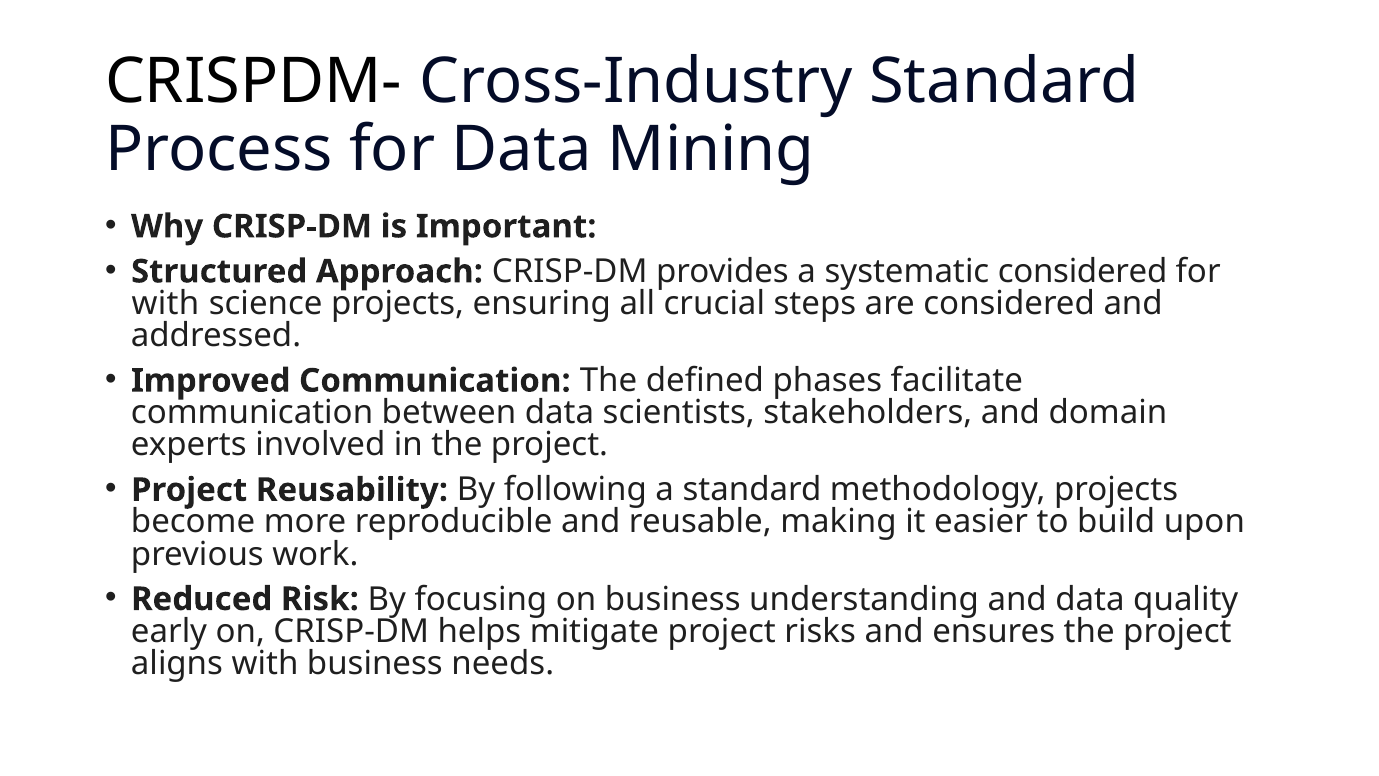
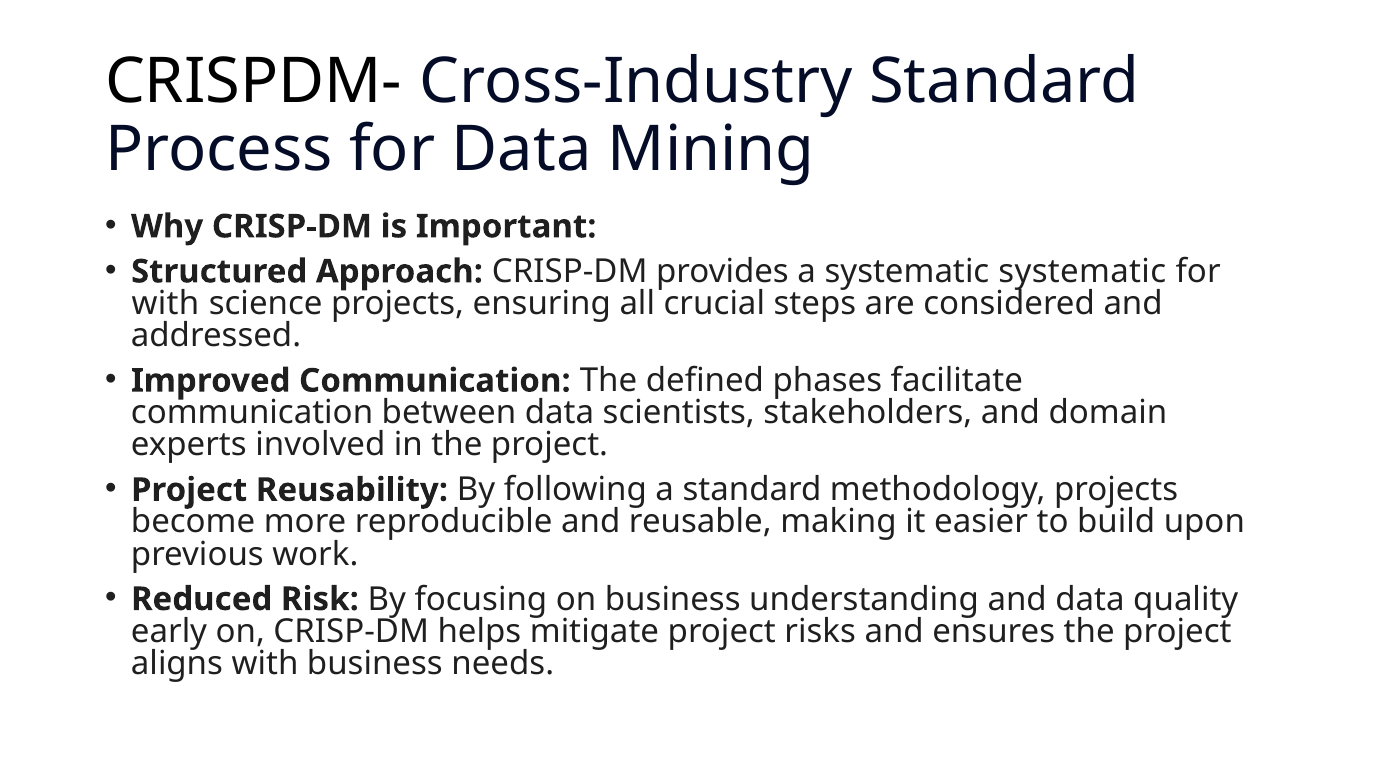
systematic considered: considered -> systematic (1082, 271)
